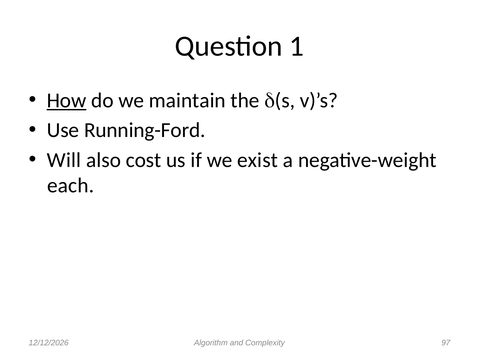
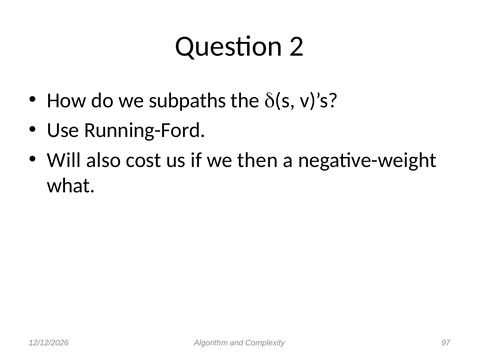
1: 1 -> 2 (297, 46)
How underline: present -> none (67, 100)
maintain: maintain -> subpaths (187, 100)
exist: exist -> then (258, 160)
each: each -> what (71, 186)
